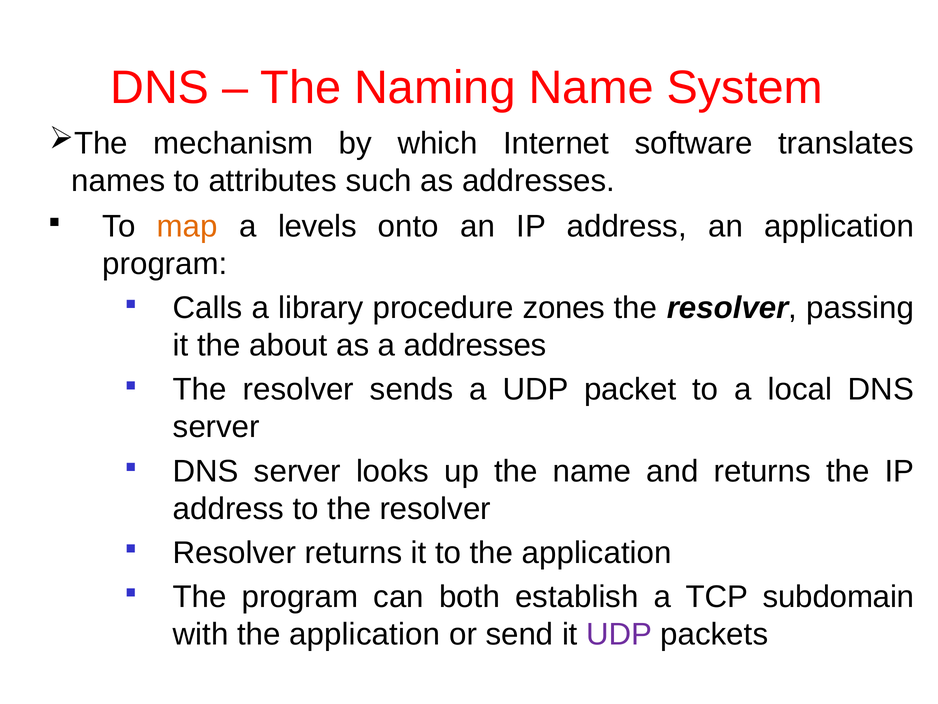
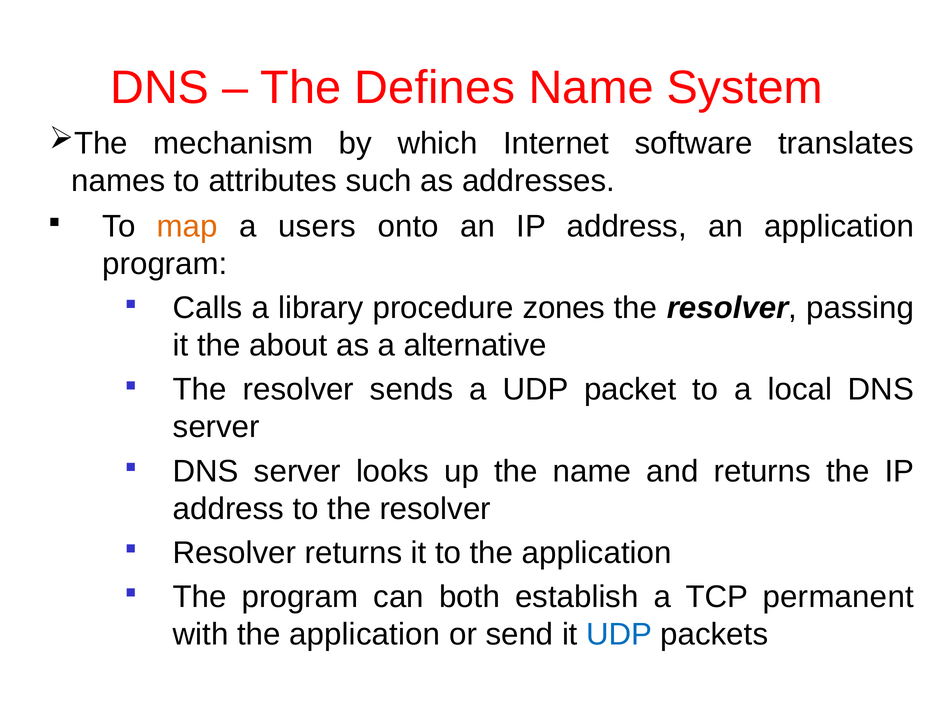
Naming: Naming -> Defines (435, 88)
levels: levels -> users (317, 226)
a addresses: addresses -> alternative (475, 345)
subdomain: subdomain -> permanent (838, 596)
UDP colour: purple -> blue (619, 634)
